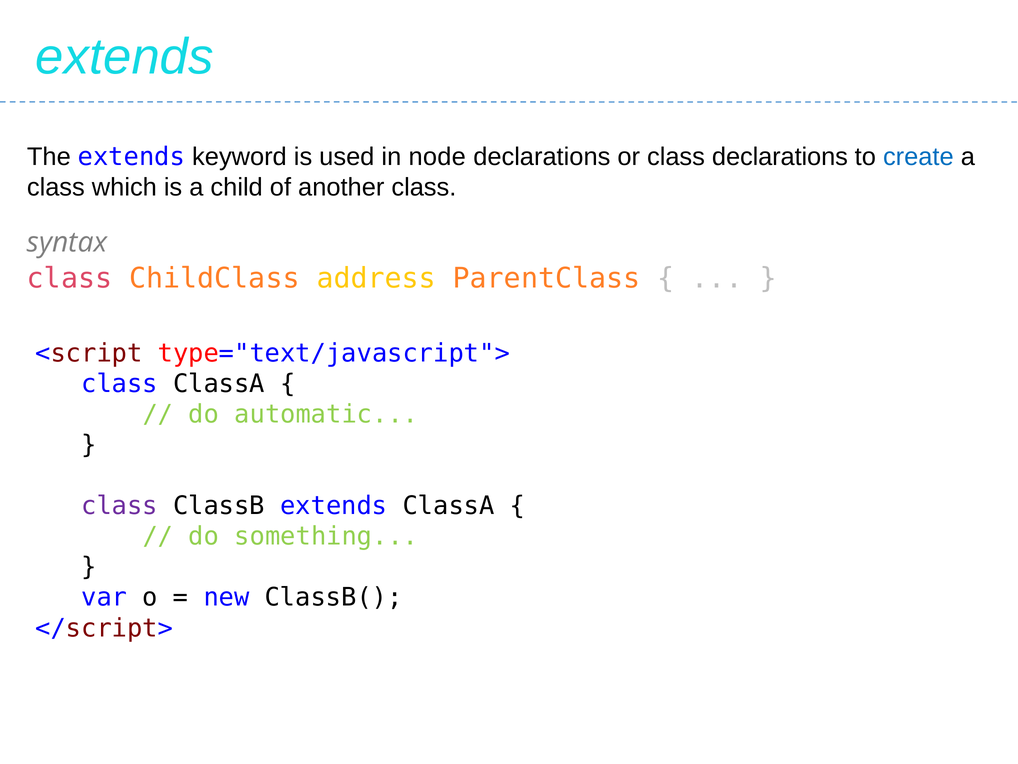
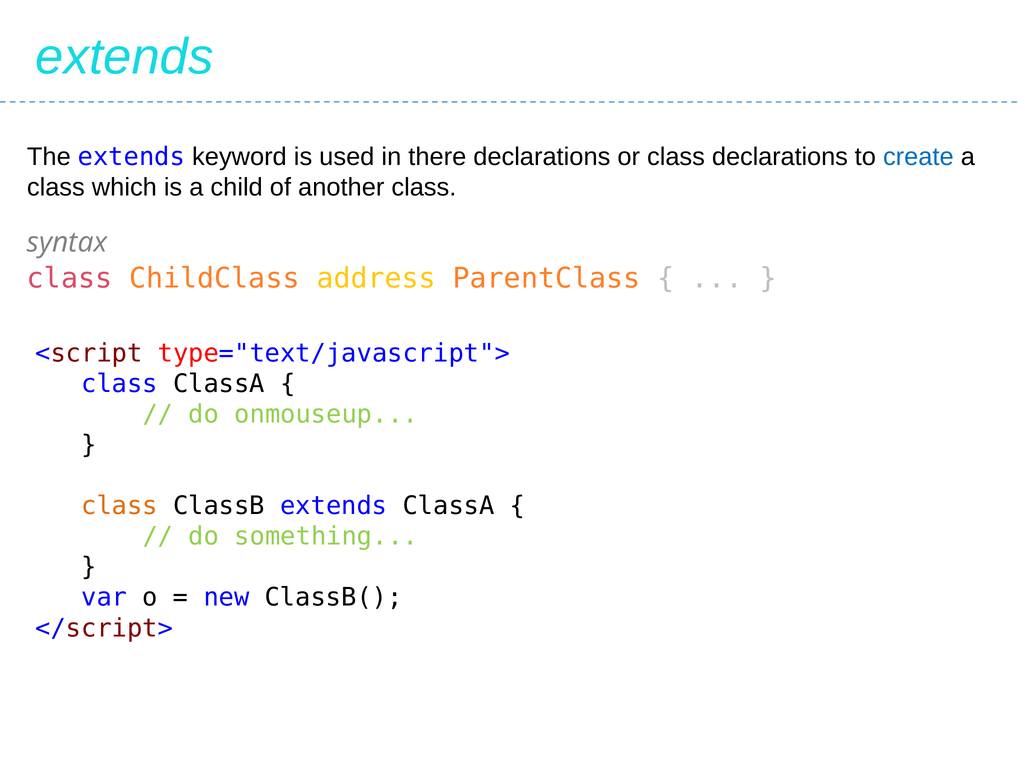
node: node -> there (437, 157)
automatic: automatic -> onmouseup (326, 414)
class colour: purple -> orange (120, 506)
